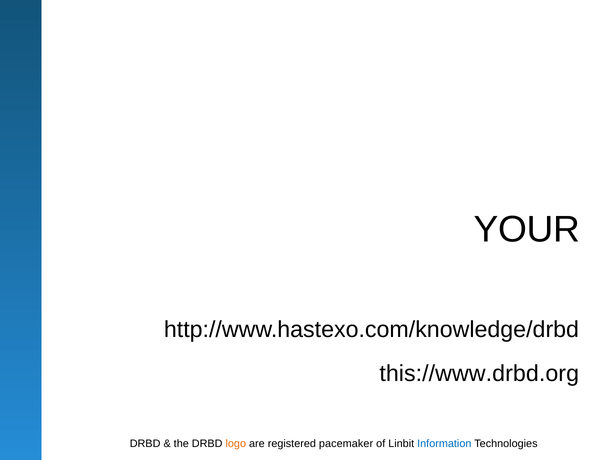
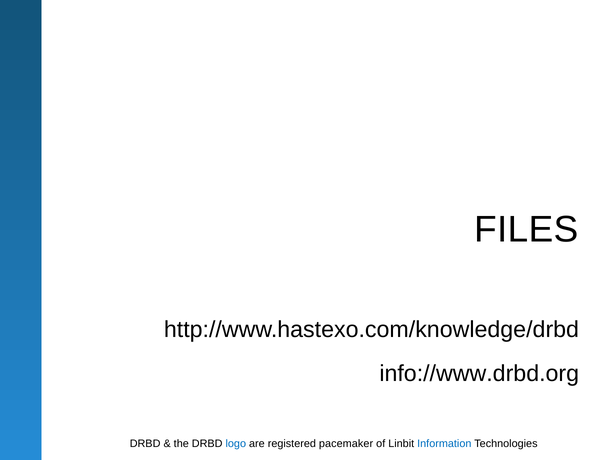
YOUR: YOUR -> FILES (526, 230)
this://www.drbd.org: this://www.drbd.org -> info://www.drbd.org (479, 374)
logo colour: orange -> blue (236, 444)
